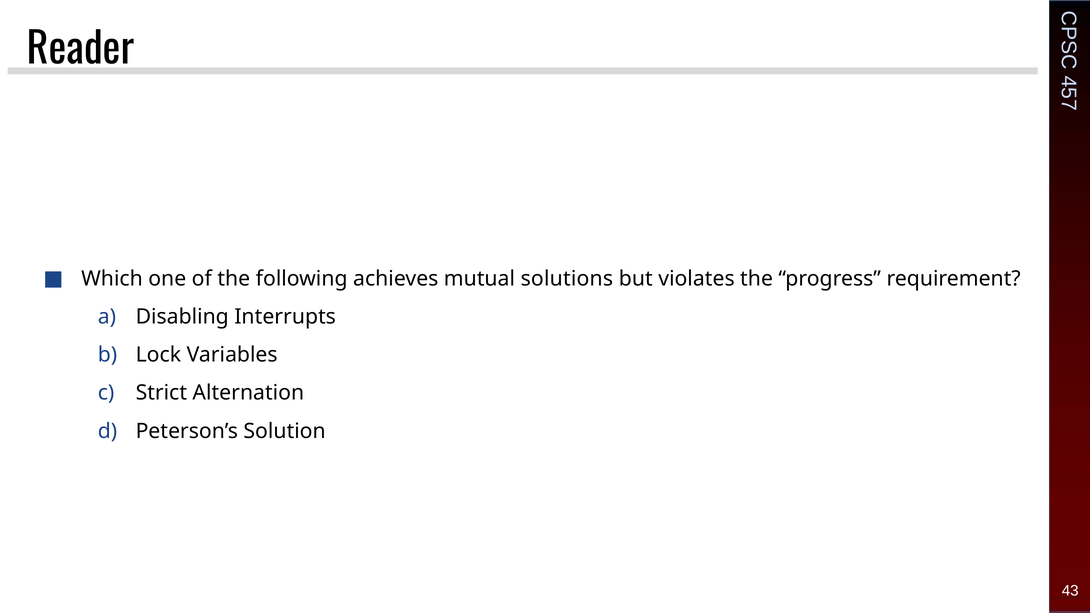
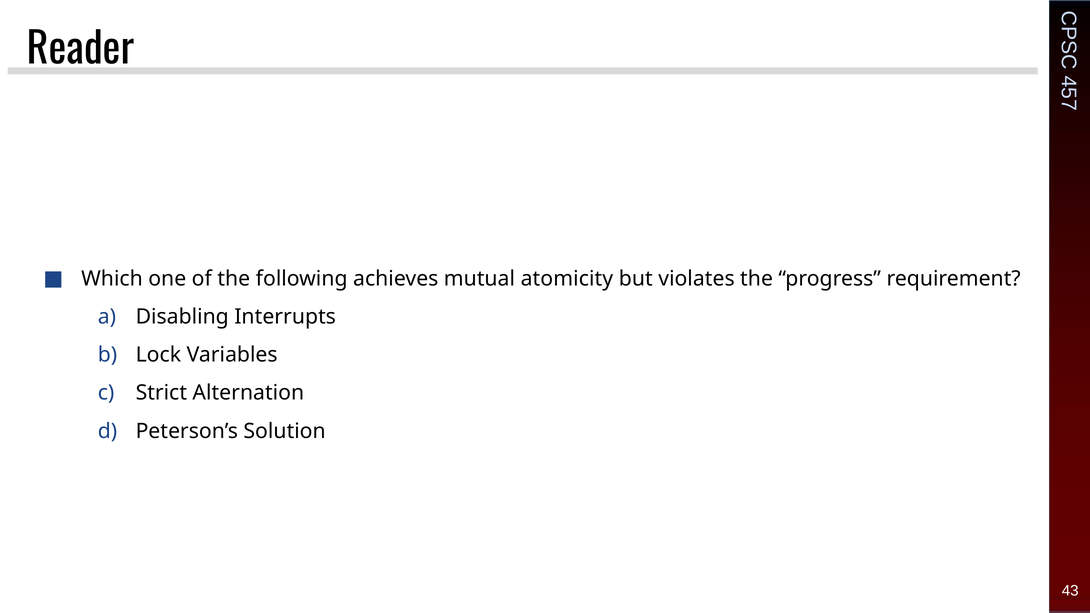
solutions: solutions -> atomicity (567, 279)
